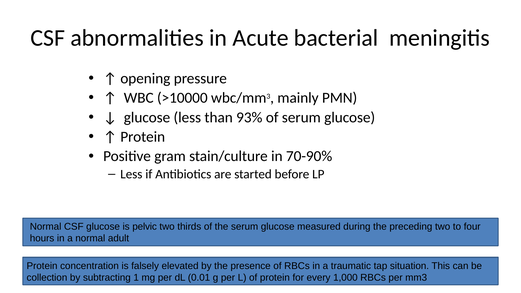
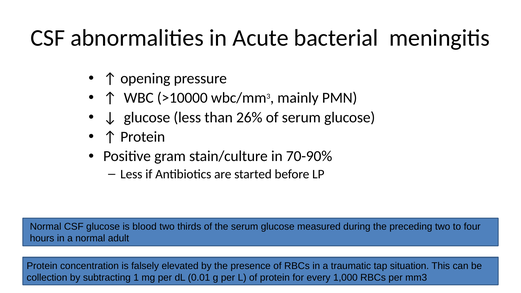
93%: 93% -> 26% (249, 117)
pelvic: pelvic -> blood (145, 227)
